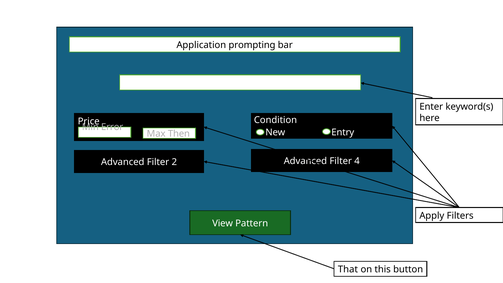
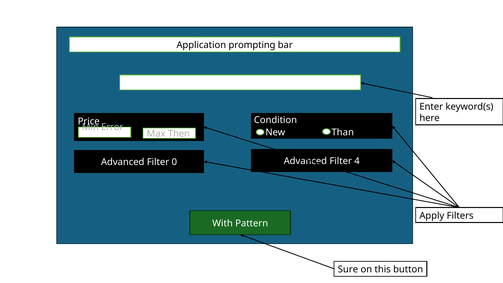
Entry: Entry -> Than (343, 132)
2: 2 -> 0 (174, 162)
View: View -> With (223, 223)
That: That -> Sure (348, 269)
